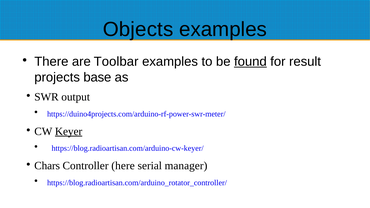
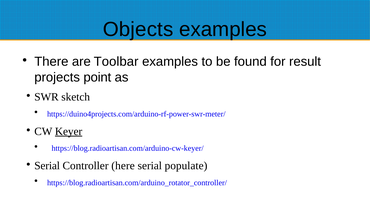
found underline: present -> none (250, 62)
base: base -> point (97, 77)
output: output -> sketch (76, 97)
Chars: Chars -> Serial (47, 166)
manager: manager -> populate (186, 166)
